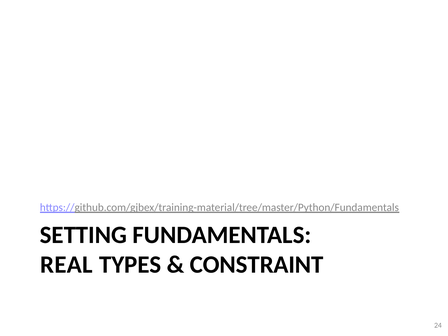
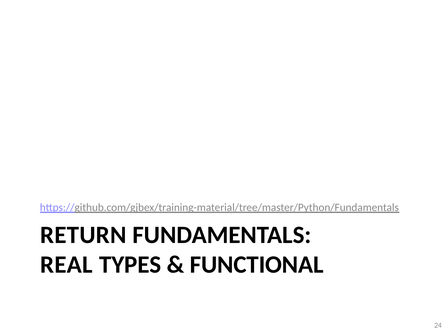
SETTING: SETTING -> RETURN (83, 235)
CONSTRAINT: CONSTRAINT -> FUNCTIONAL (257, 265)
